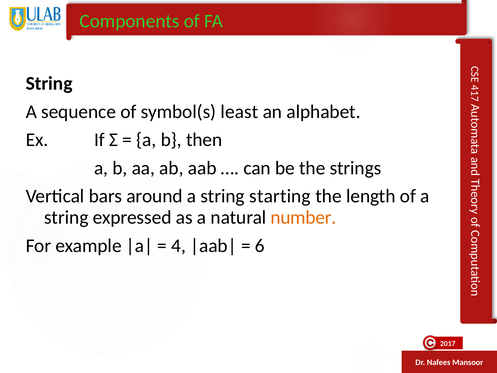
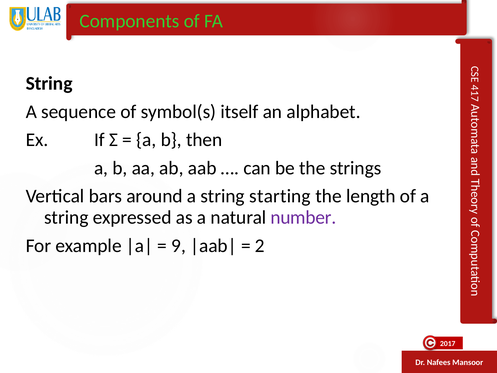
least: least -> itself (239, 112)
number colour: orange -> purple (303, 217)
4: 4 -> 9 (179, 246)
6: 6 -> 2 (260, 246)
